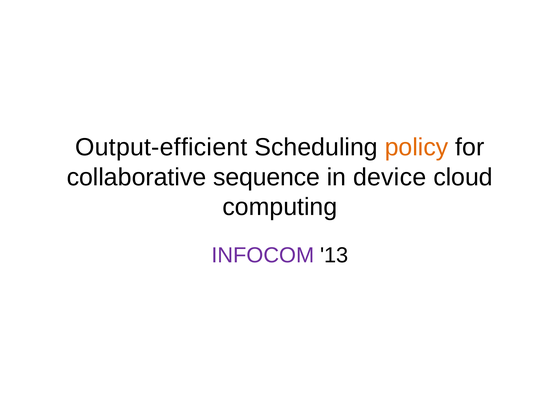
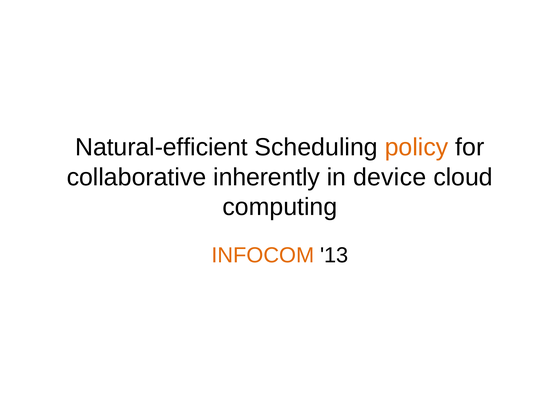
Output-efficient: Output-efficient -> Natural-efficient (162, 147)
sequence: sequence -> inherently (267, 177)
INFOCOM colour: purple -> orange (263, 255)
